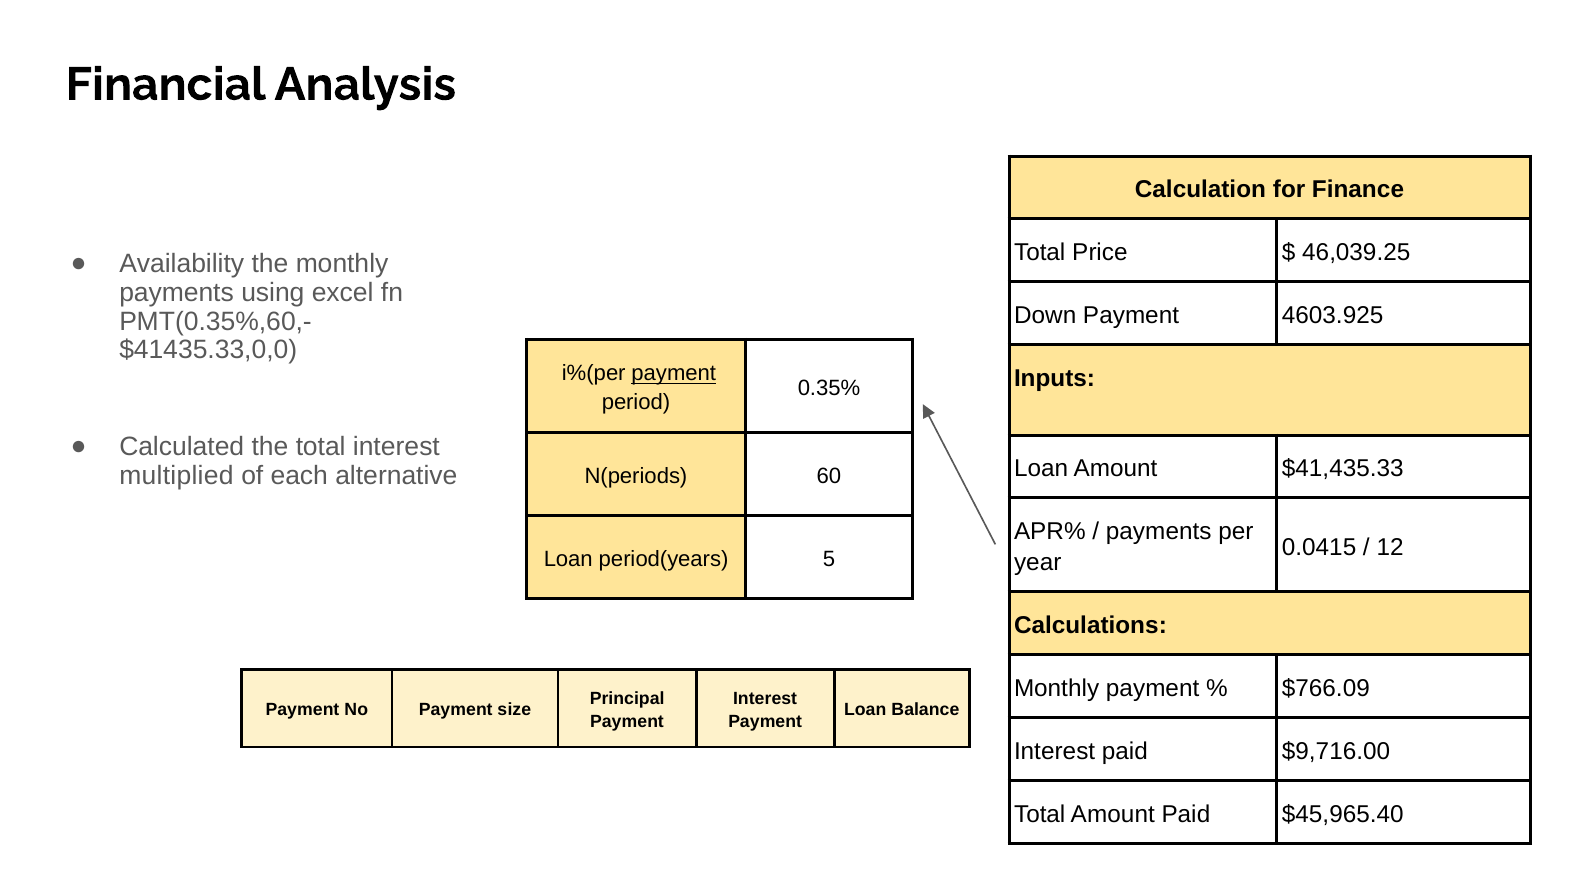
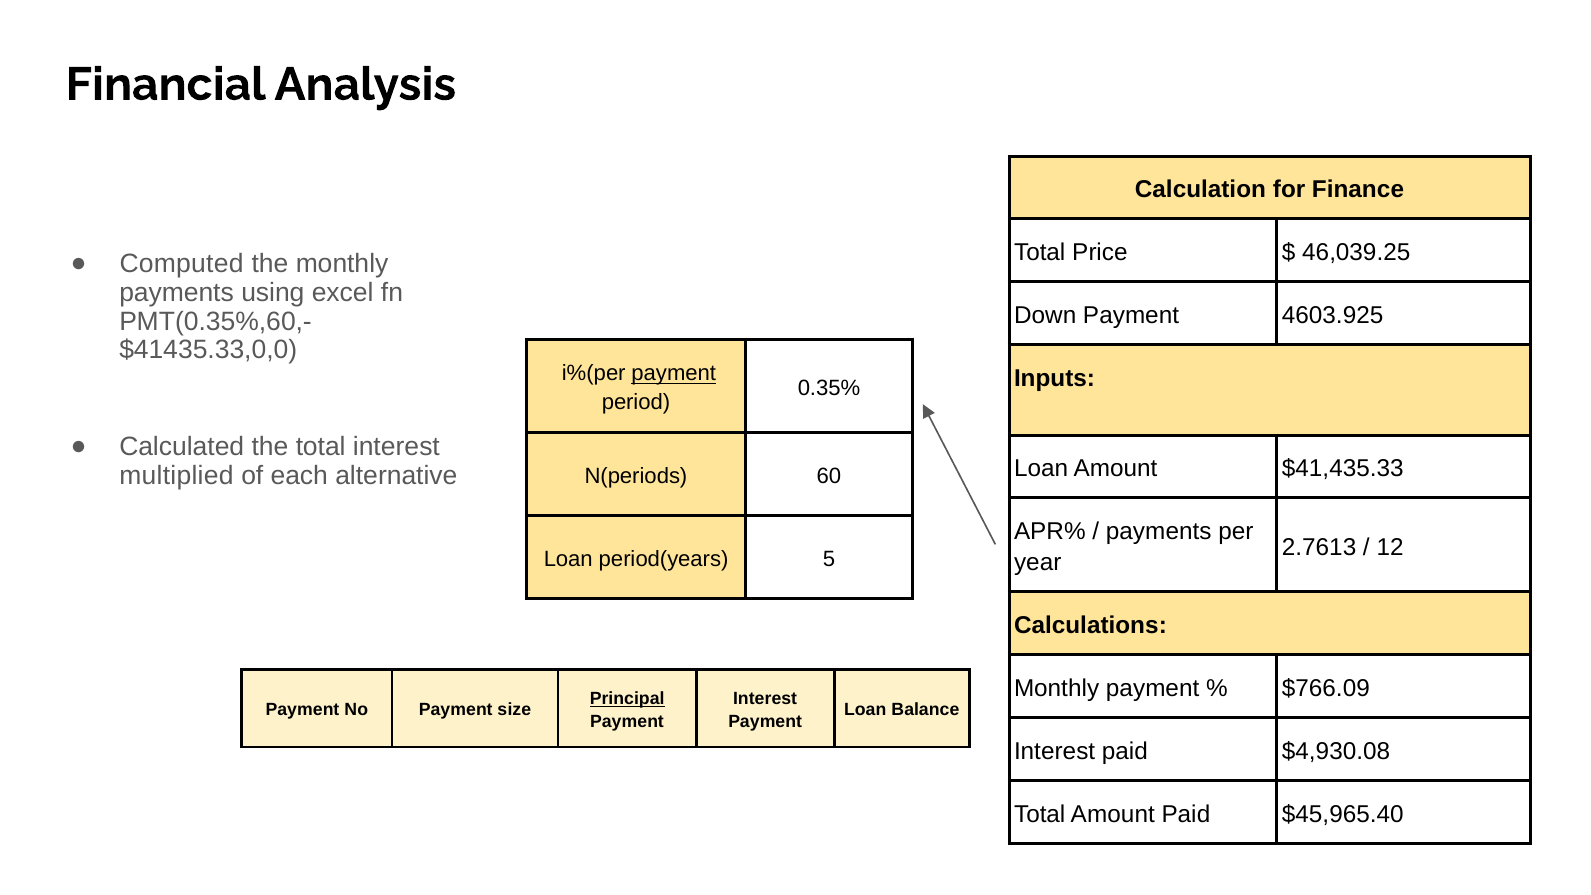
Availability: Availability -> Computed (182, 264)
0.0415: 0.0415 -> 2.7613 (1319, 547)
Principal underline: none -> present (627, 699)
$9,716.00: $9,716.00 -> $4,930.08 (1336, 751)
